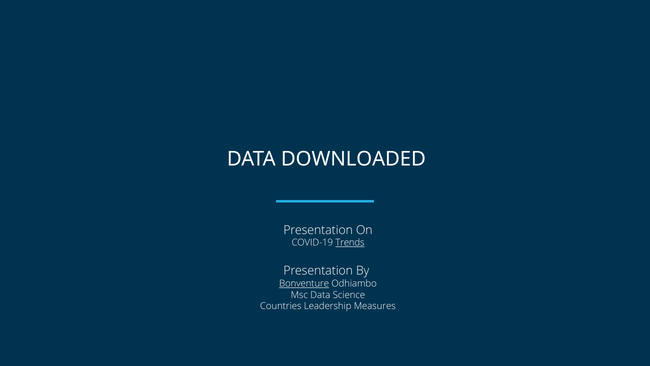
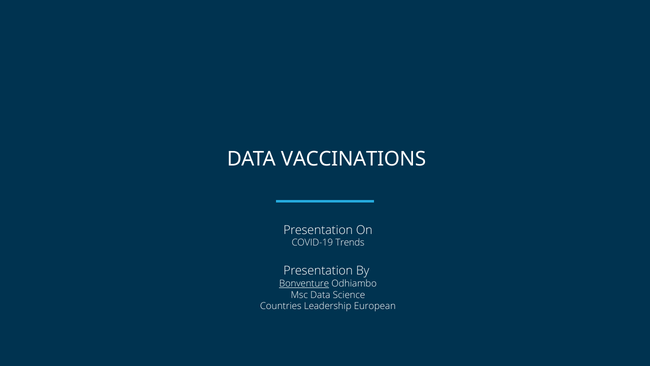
DOWNLOADED: DOWNLOADED -> VACCINATIONS (354, 159)
Trends underline: present -> none (350, 243)
Measures: Measures -> European (375, 306)
